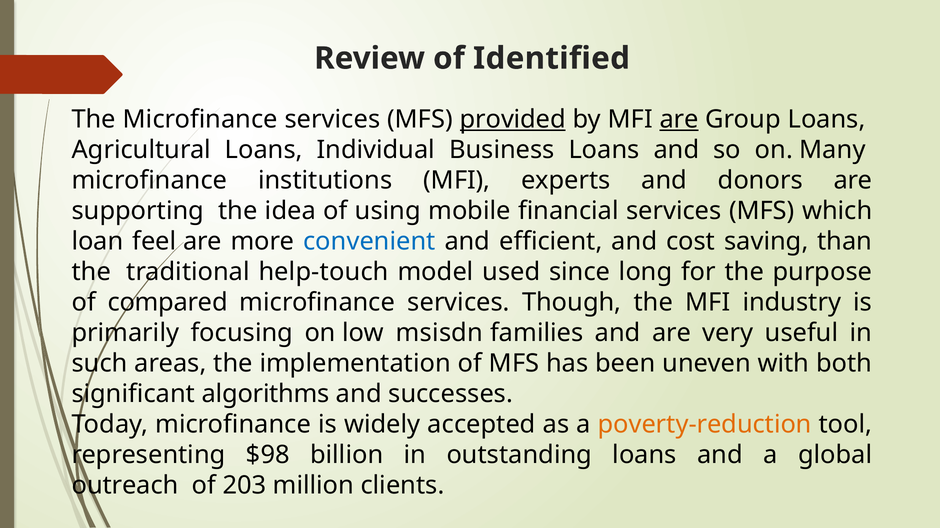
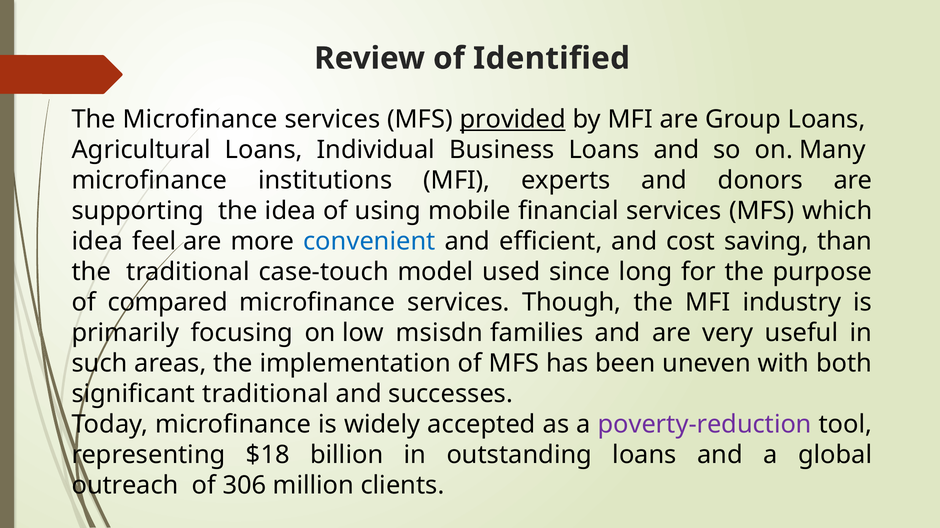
are underline: present -> none (679, 119)
loan: loan -> idea (97, 242)
help-touch: help-touch -> case-touch (324, 272)
significant algorithms: algorithms -> traditional (265, 394)
poverty-reduction colour: orange -> purple (705, 425)
$98: $98 -> $18 (268, 455)
203: 203 -> 306 (244, 486)
